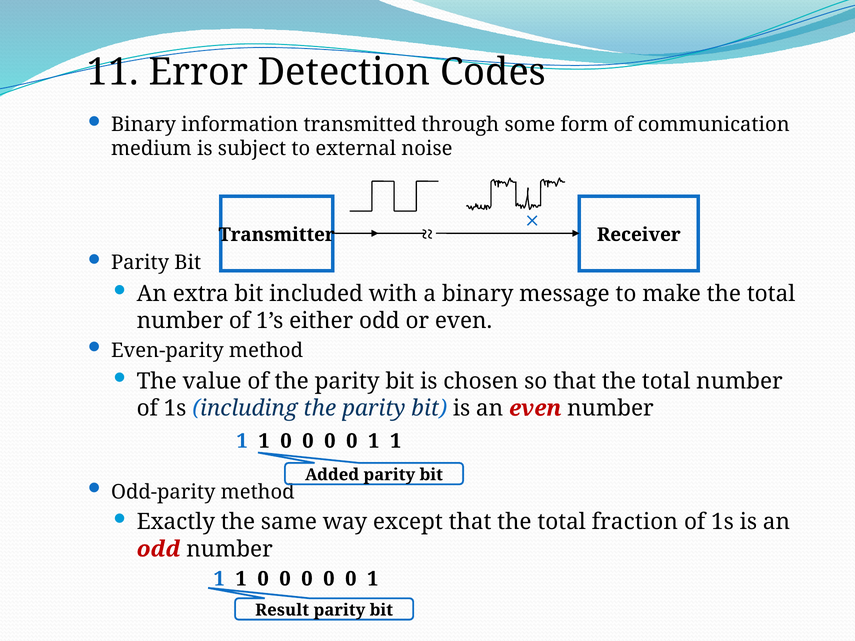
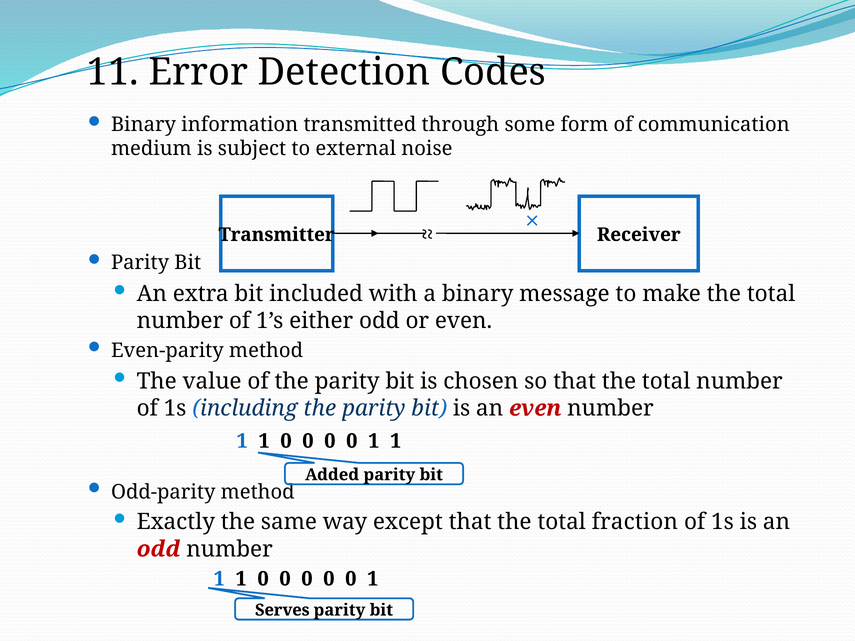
Result: Result -> Serves (282, 610)
